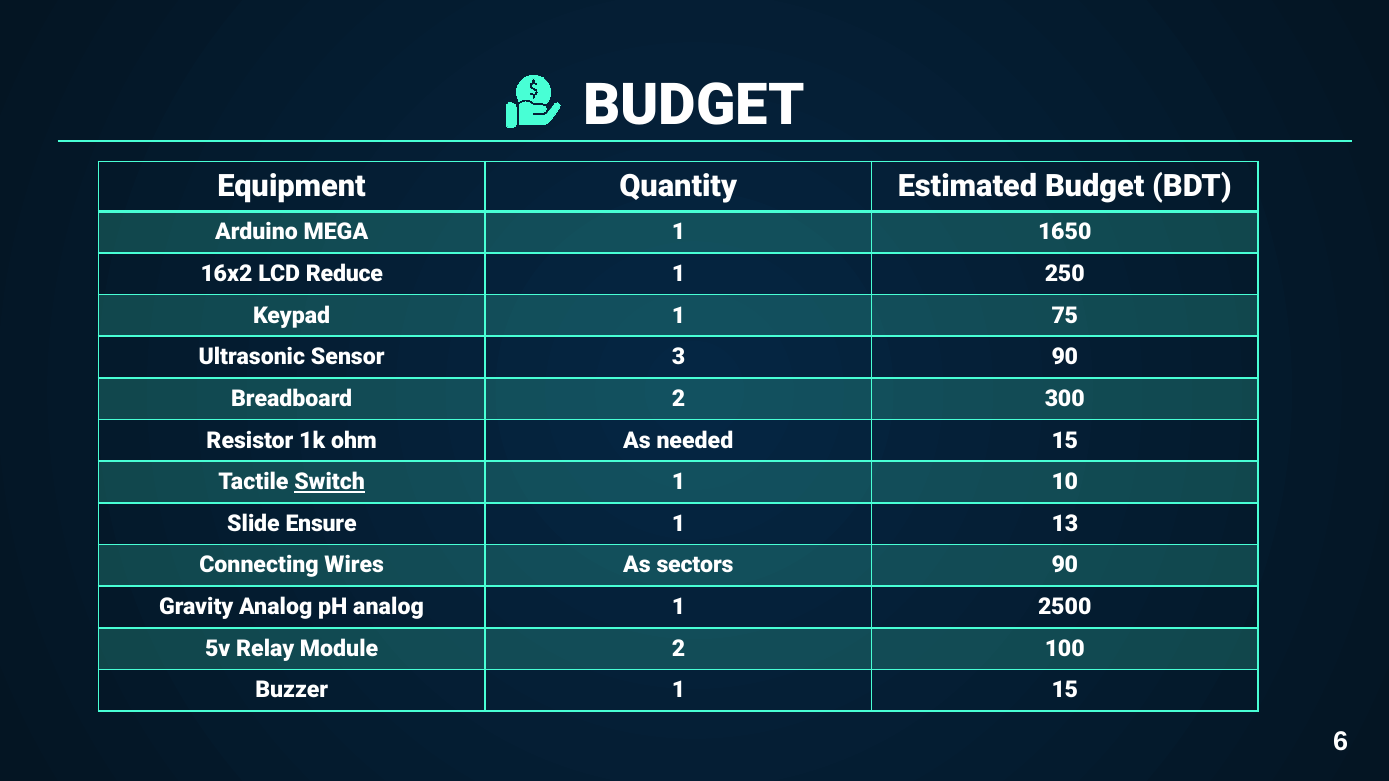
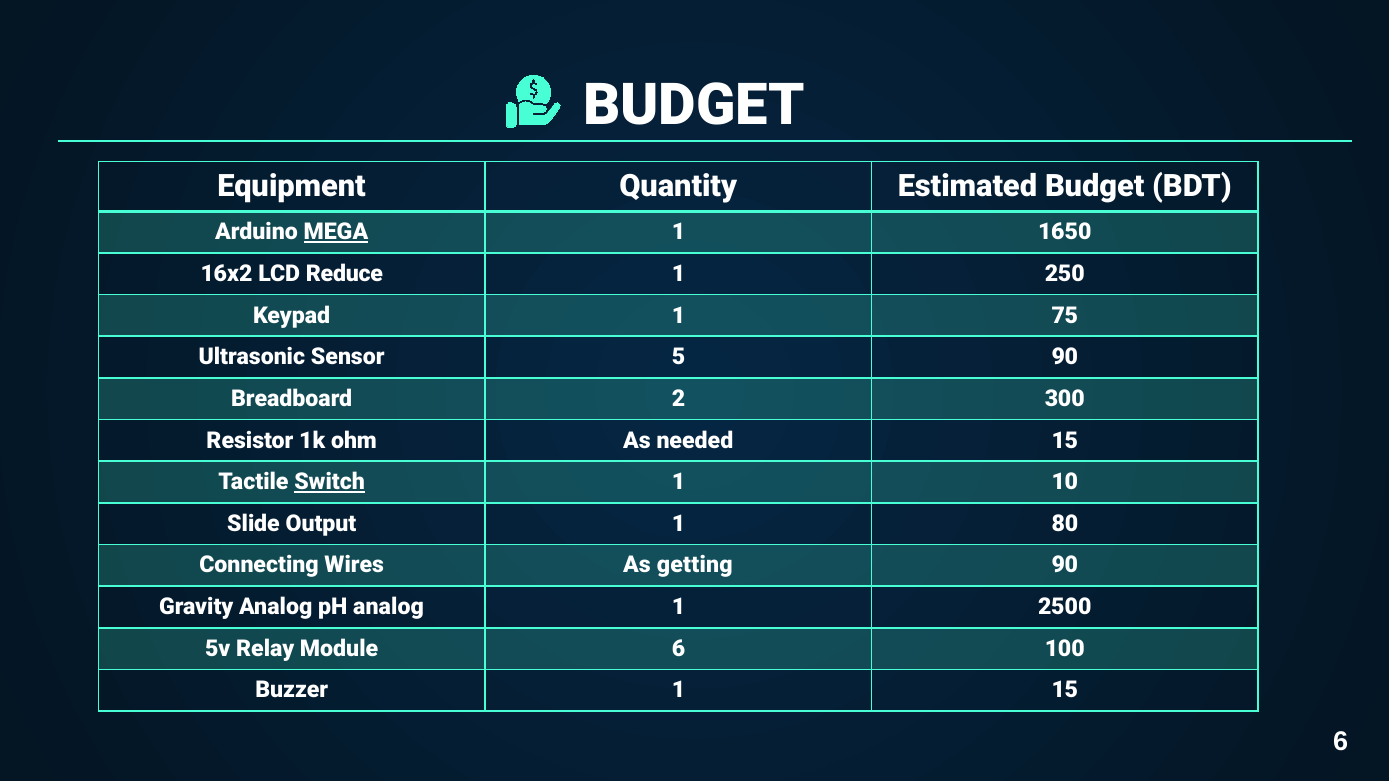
MEGA underline: none -> present (336, 232)
3: 3 -> 5 (678, 357)
Ensure: Ensure -> Output (321, 524)
13: 13 -> 80 (1065, 524)
sectors: sectors -> getting (695, 566)
Module 2: 2 -> 6 (678, 649)
